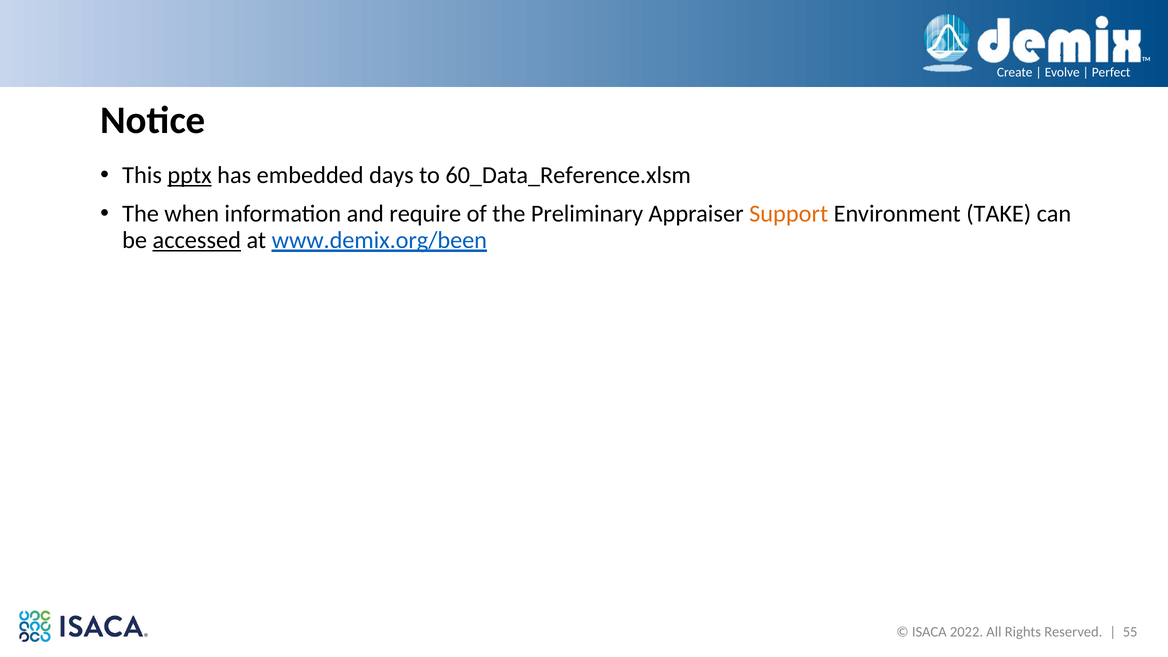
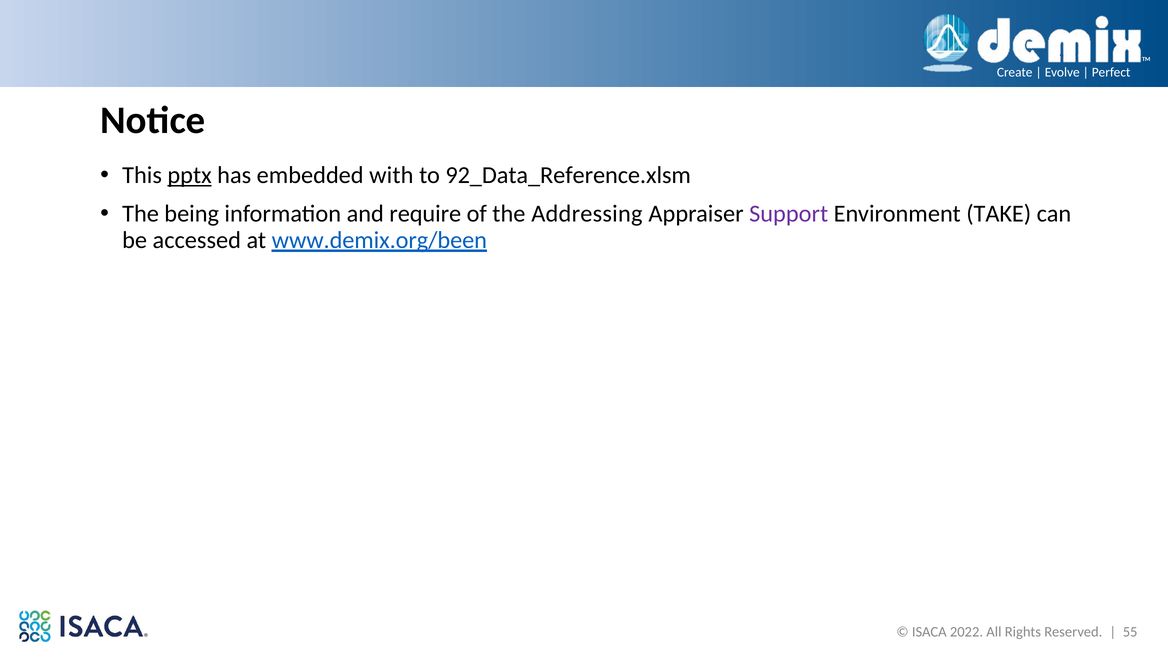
days: days -> with (391, 175)
60_Data_Reference.xlsm: 60_Data_Reference.xlsm -> 92_Data_Reference.xlsm (568, 175)
when: when -> being (192, 214)
Preliminary: Preliminary -> Addressing (587, 214)
Support colour: orange -> purple (789, 214)
accessed underline: present -> none (197, 240)
